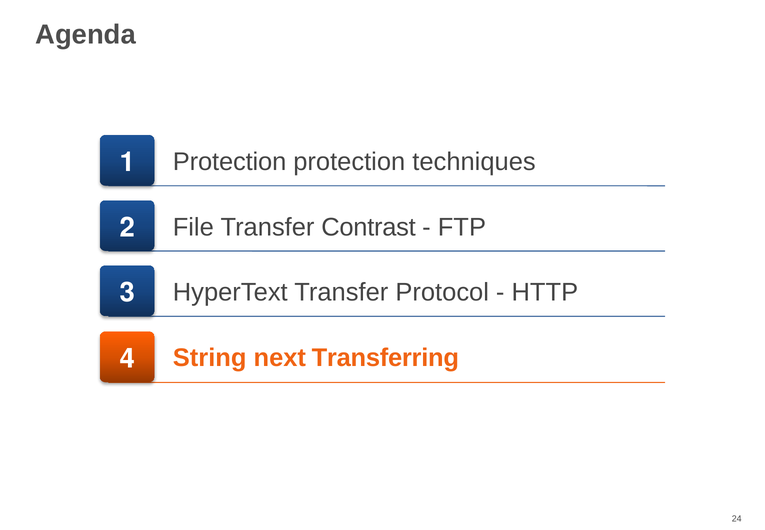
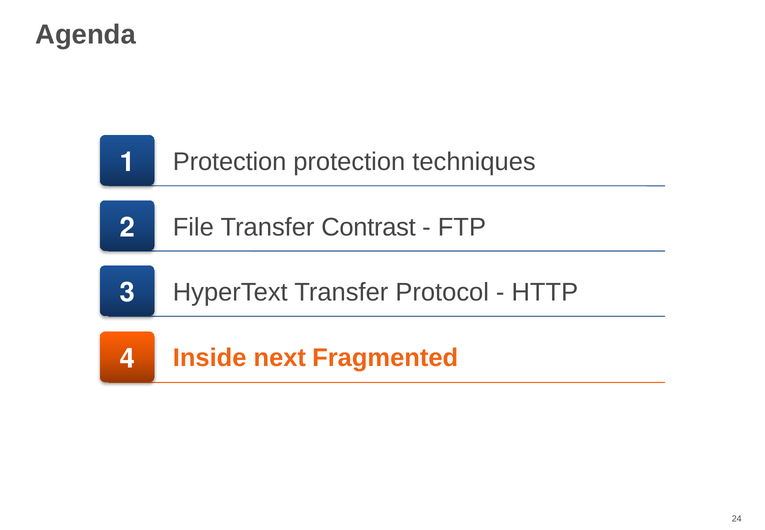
String: String -> Inside (210, 357)
Transferring: Transferring -> Fragmented (385, 357)
